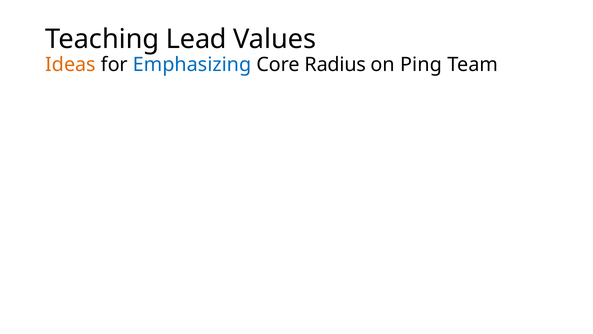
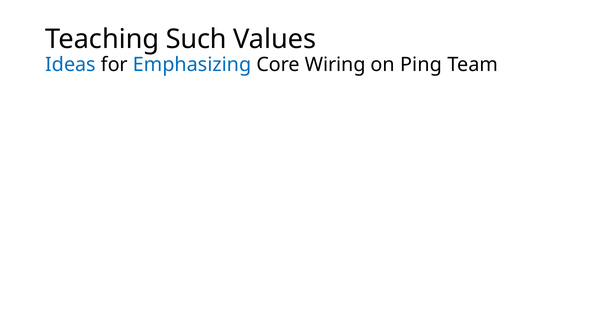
Lead: Lead -> Such (196, 39)
Ideas colour: orange -> blue (71, 65)
Radius: Radius -> Wiring (335, 65)
